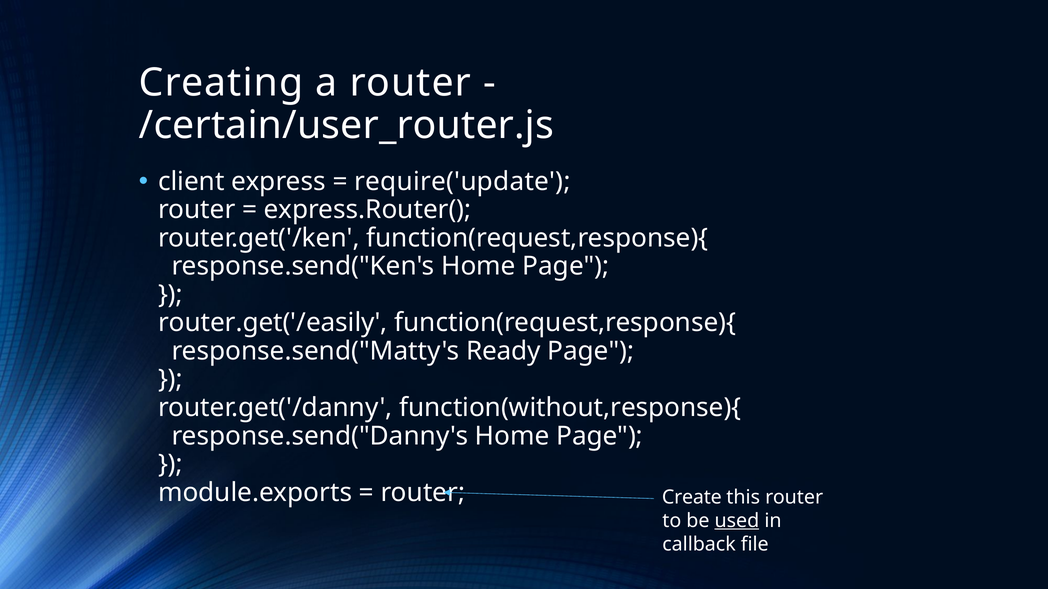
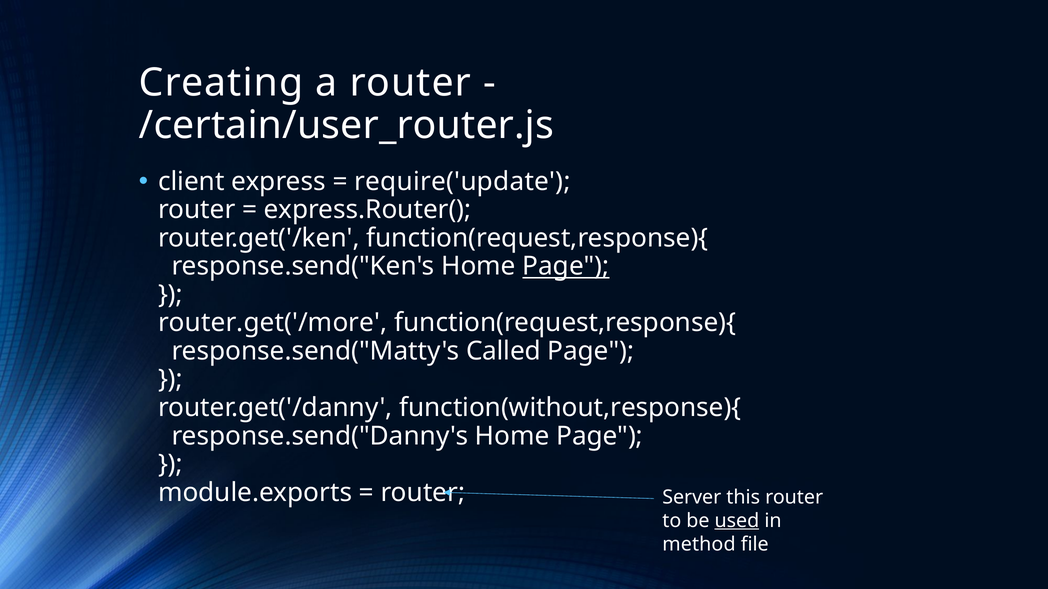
Page underline: none -> present (566, 267)
router.get('/easily: router.get('/easily -> router.get('/more (273, 323)
Ready: Ready -> Called (503, 351)
Create: Create -> Server (692, 497)
callback: callback -> method (699, 545)
